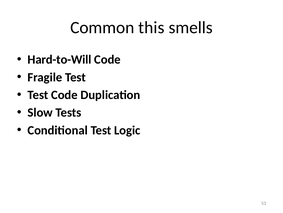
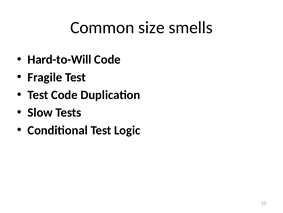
this: this -> size (151, 27)
